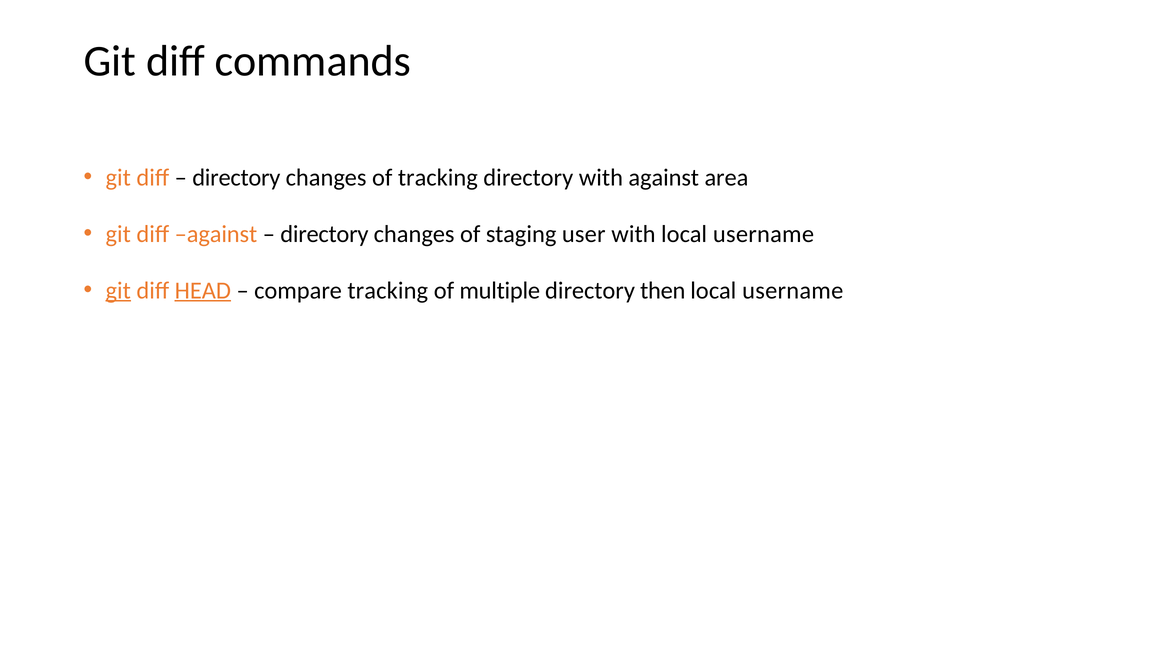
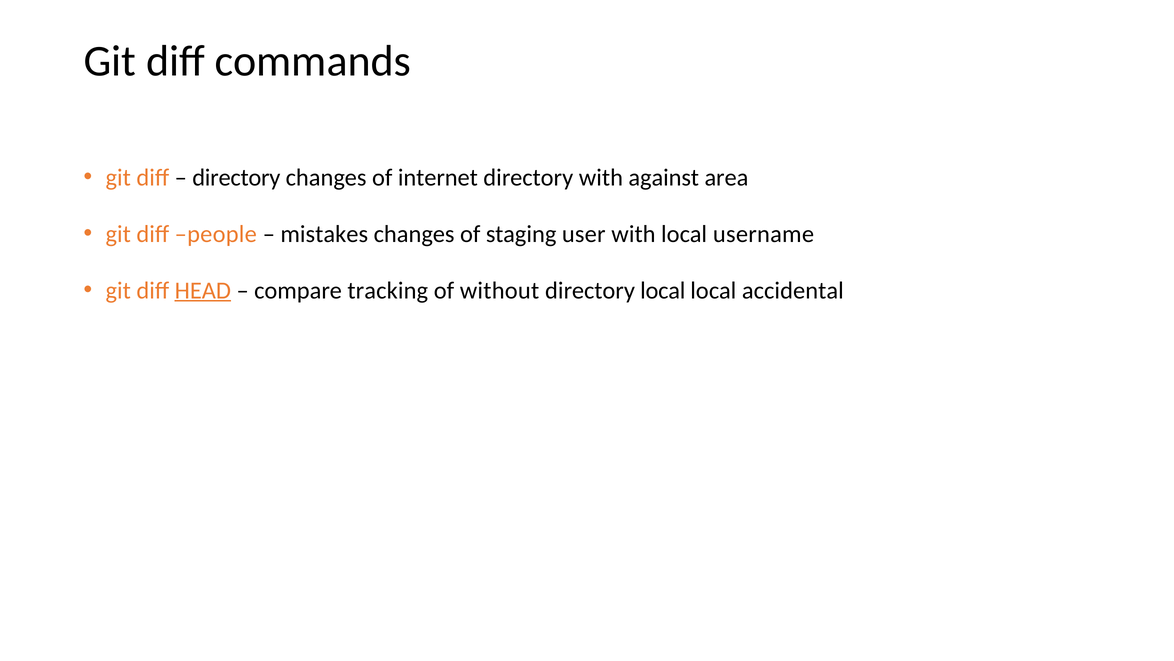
of tracking: tracking -> internet (438, 178)
diff against: against -> people (216, 234)
directory: directory -> mistakes (324, 234)
git underline: present -> none (118, 290)
multiple: multiple -> without (500, 290)
directory then: then -> local (663, 290)
username: username -> accidental (793, 290)
